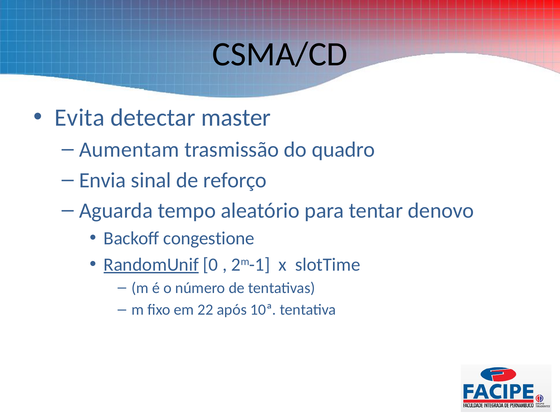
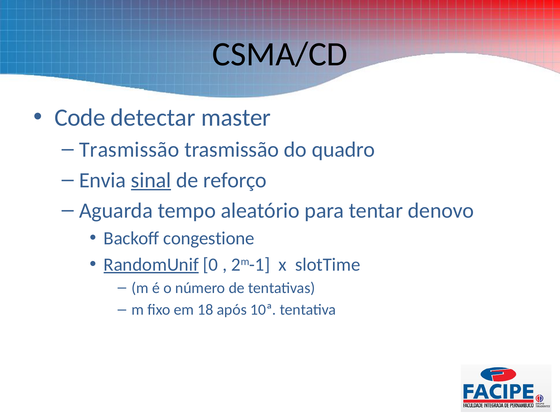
Evita: Evita -> Code (80, 117)
Aumentam: Aumentam -> Trasmissão (129, 150)
sinal underline: none -> present (151, 180)
22: 22 -> 18 (205, 310)
